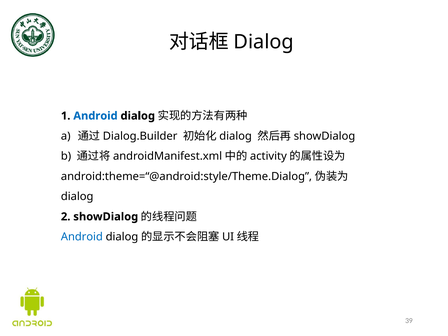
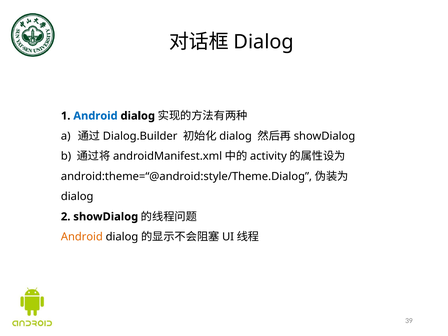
Android colour: blue -> orange (82, 237)
